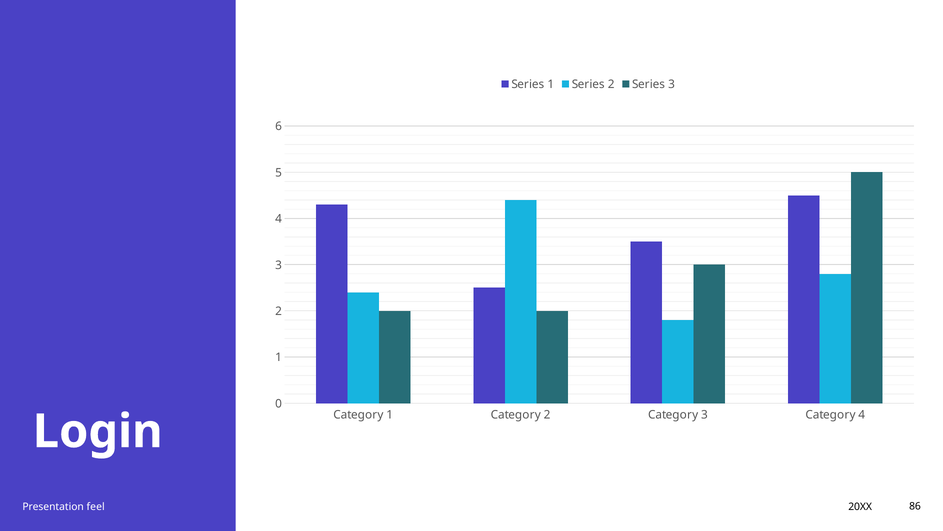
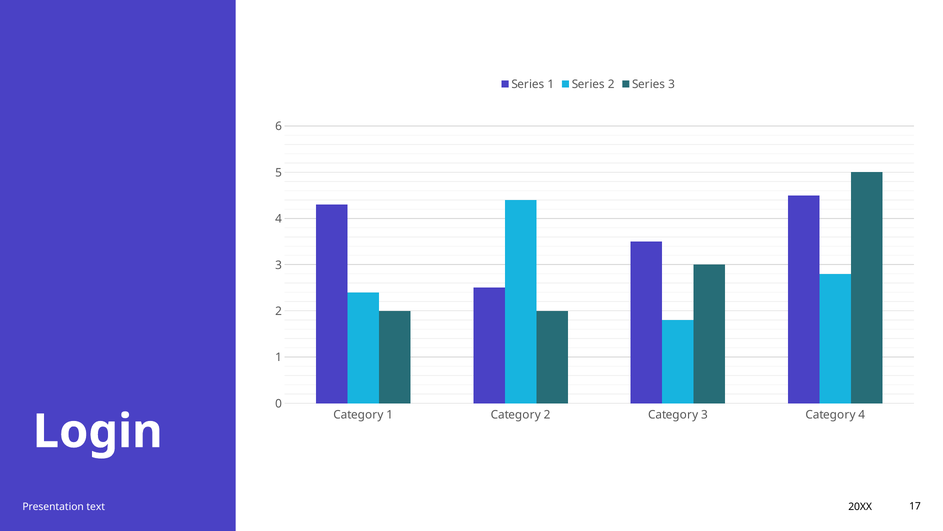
86: 86 -> 17 (915, 506)
feel: feel -> text (96, 506)
